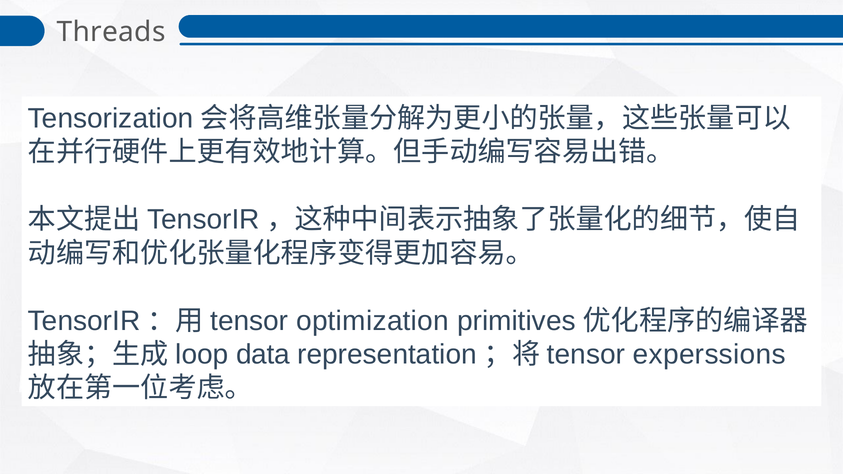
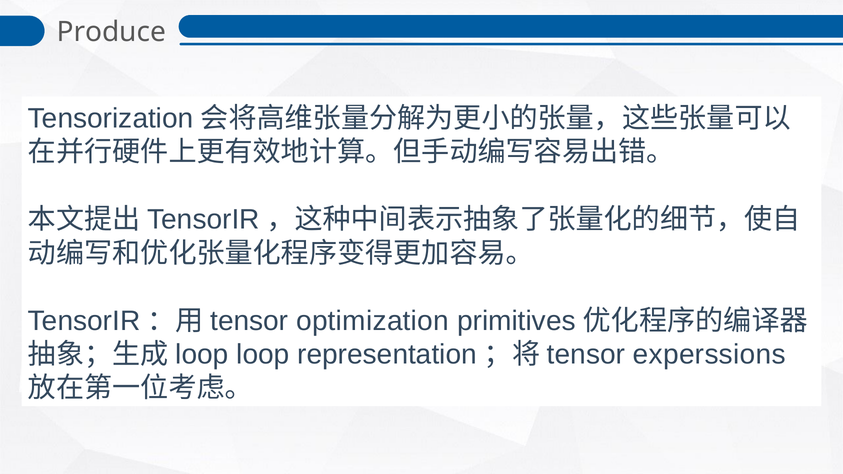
Threads: Threads -> Produce (111, 32)
data: data -> loop (263, 355)
